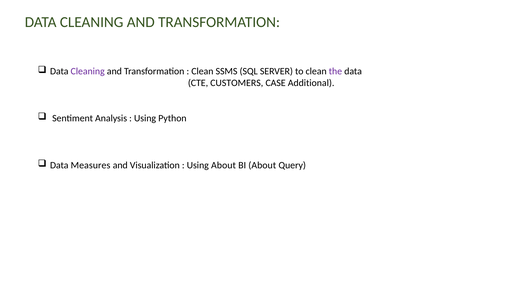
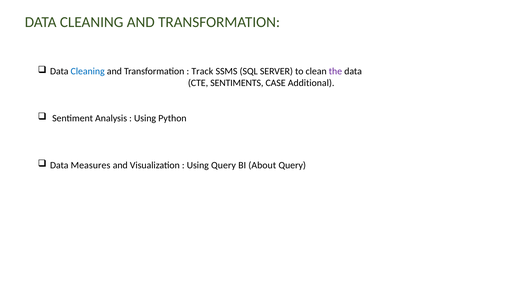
Cleaning colour: purple -> blue (88, 71)
Clean: Clean -> Track (202, 71)
CUSTOMERS: CUSTOMERS -> SENTIMENTS (237, 83)
Using About: About -> Query (224, 165)
